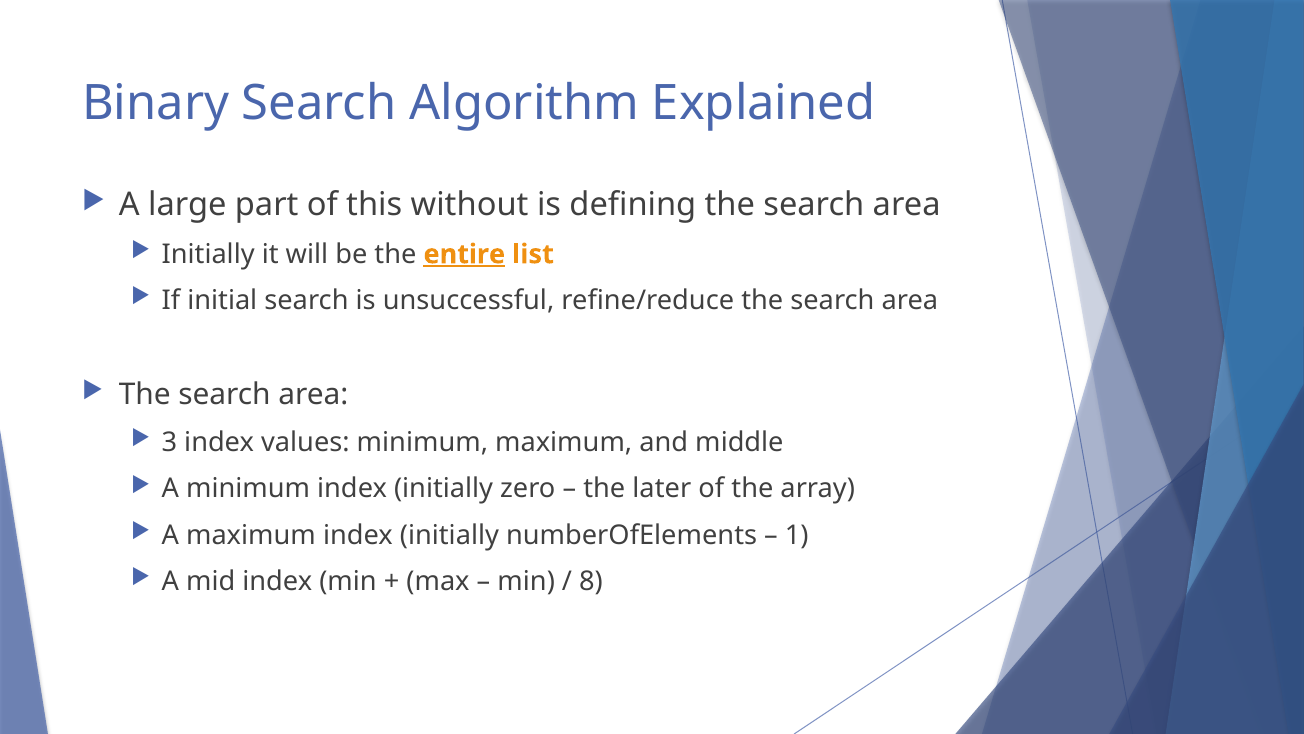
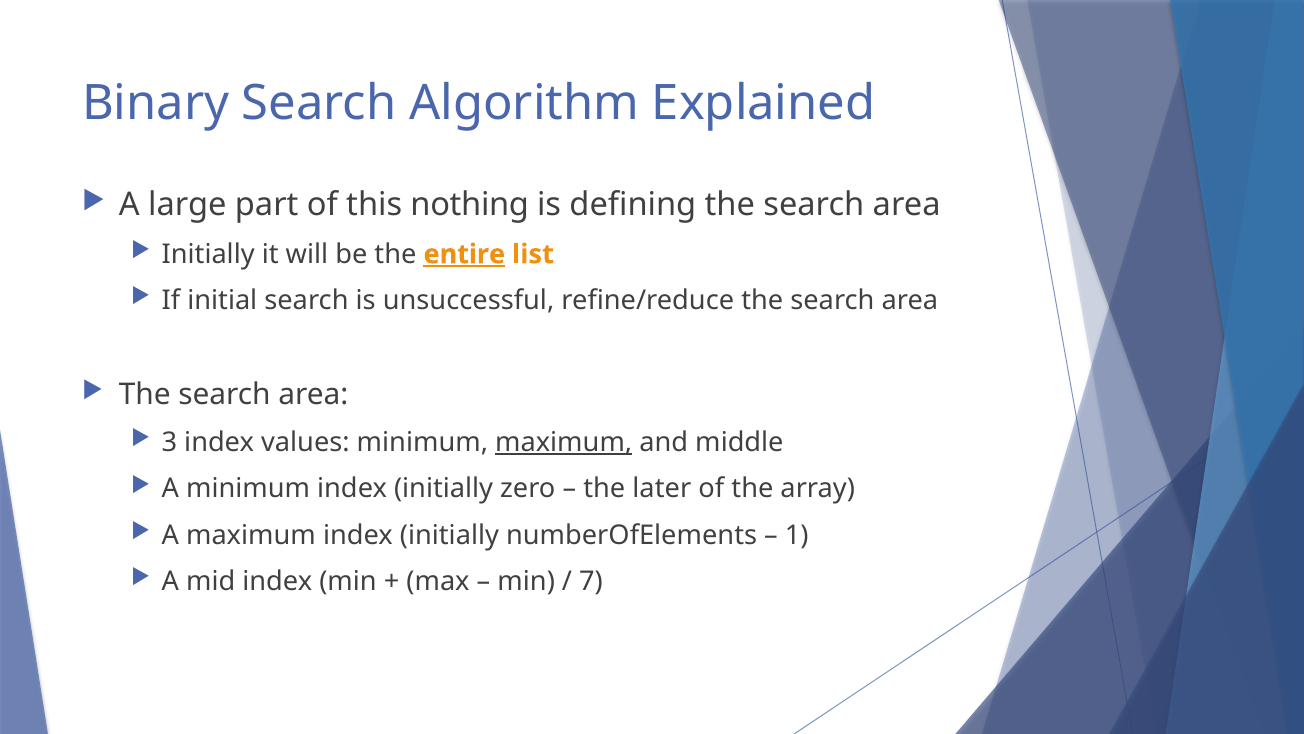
without: without -> nothing (470, 205)
maximum underline: none -> present (564, 442)
8: 8 -> 7 (591, 581)
